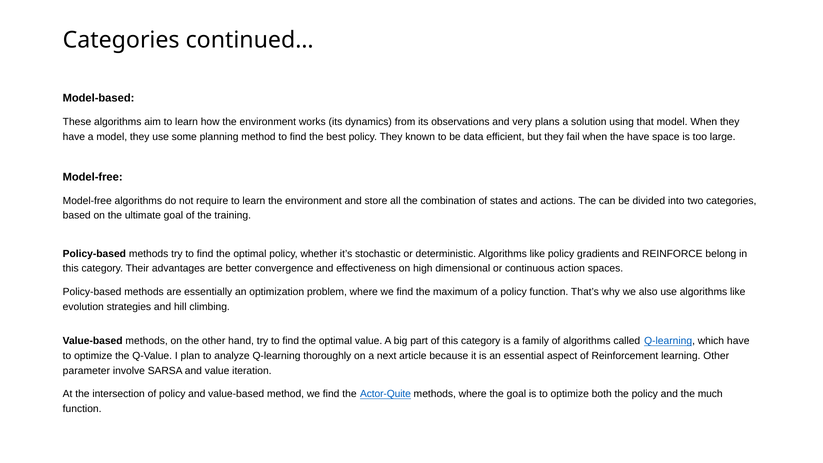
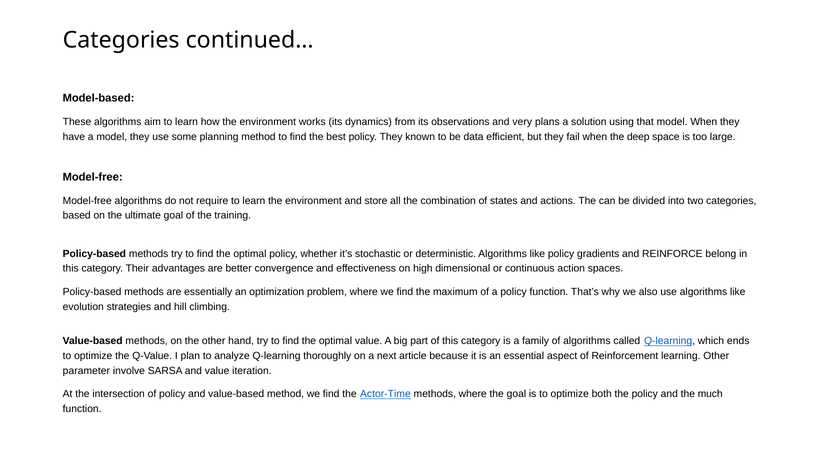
the have: have -> deep (638, 137)
which have: have -> ends (738, 341)
Actor-Quite: Actor-Quite -> Actor-Time (385, 394)
